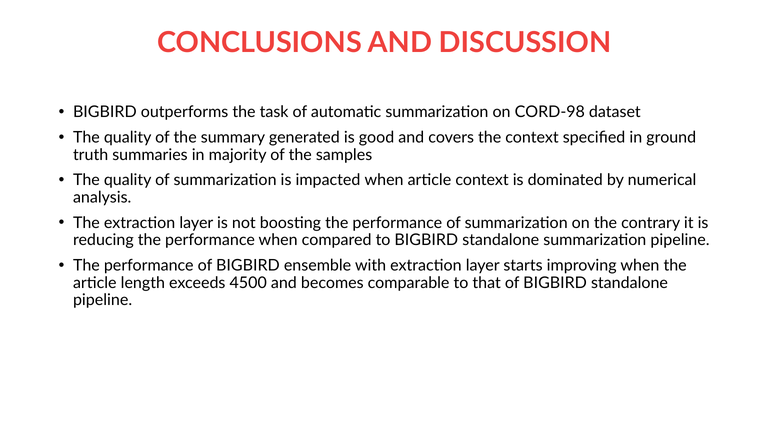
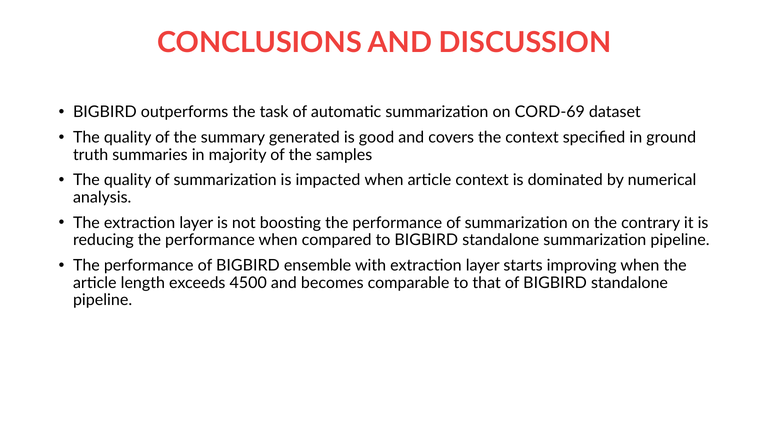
CORD-98: CORD-98 -> CORD-69 (550, 112)
